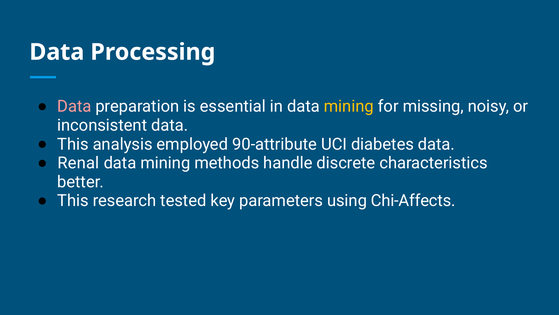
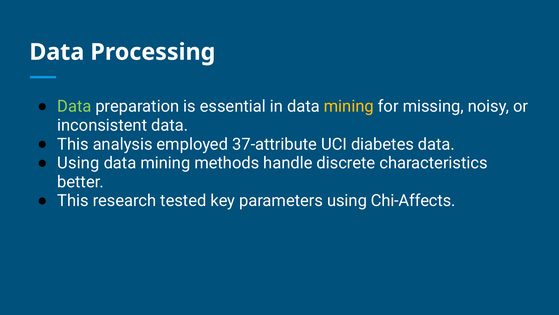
Data colour: pink -> light green (74, 106)
90-attribute: 90-attribute -> 37-attribute (275, 144)
Renal: Renal -> Using (78, 163)
